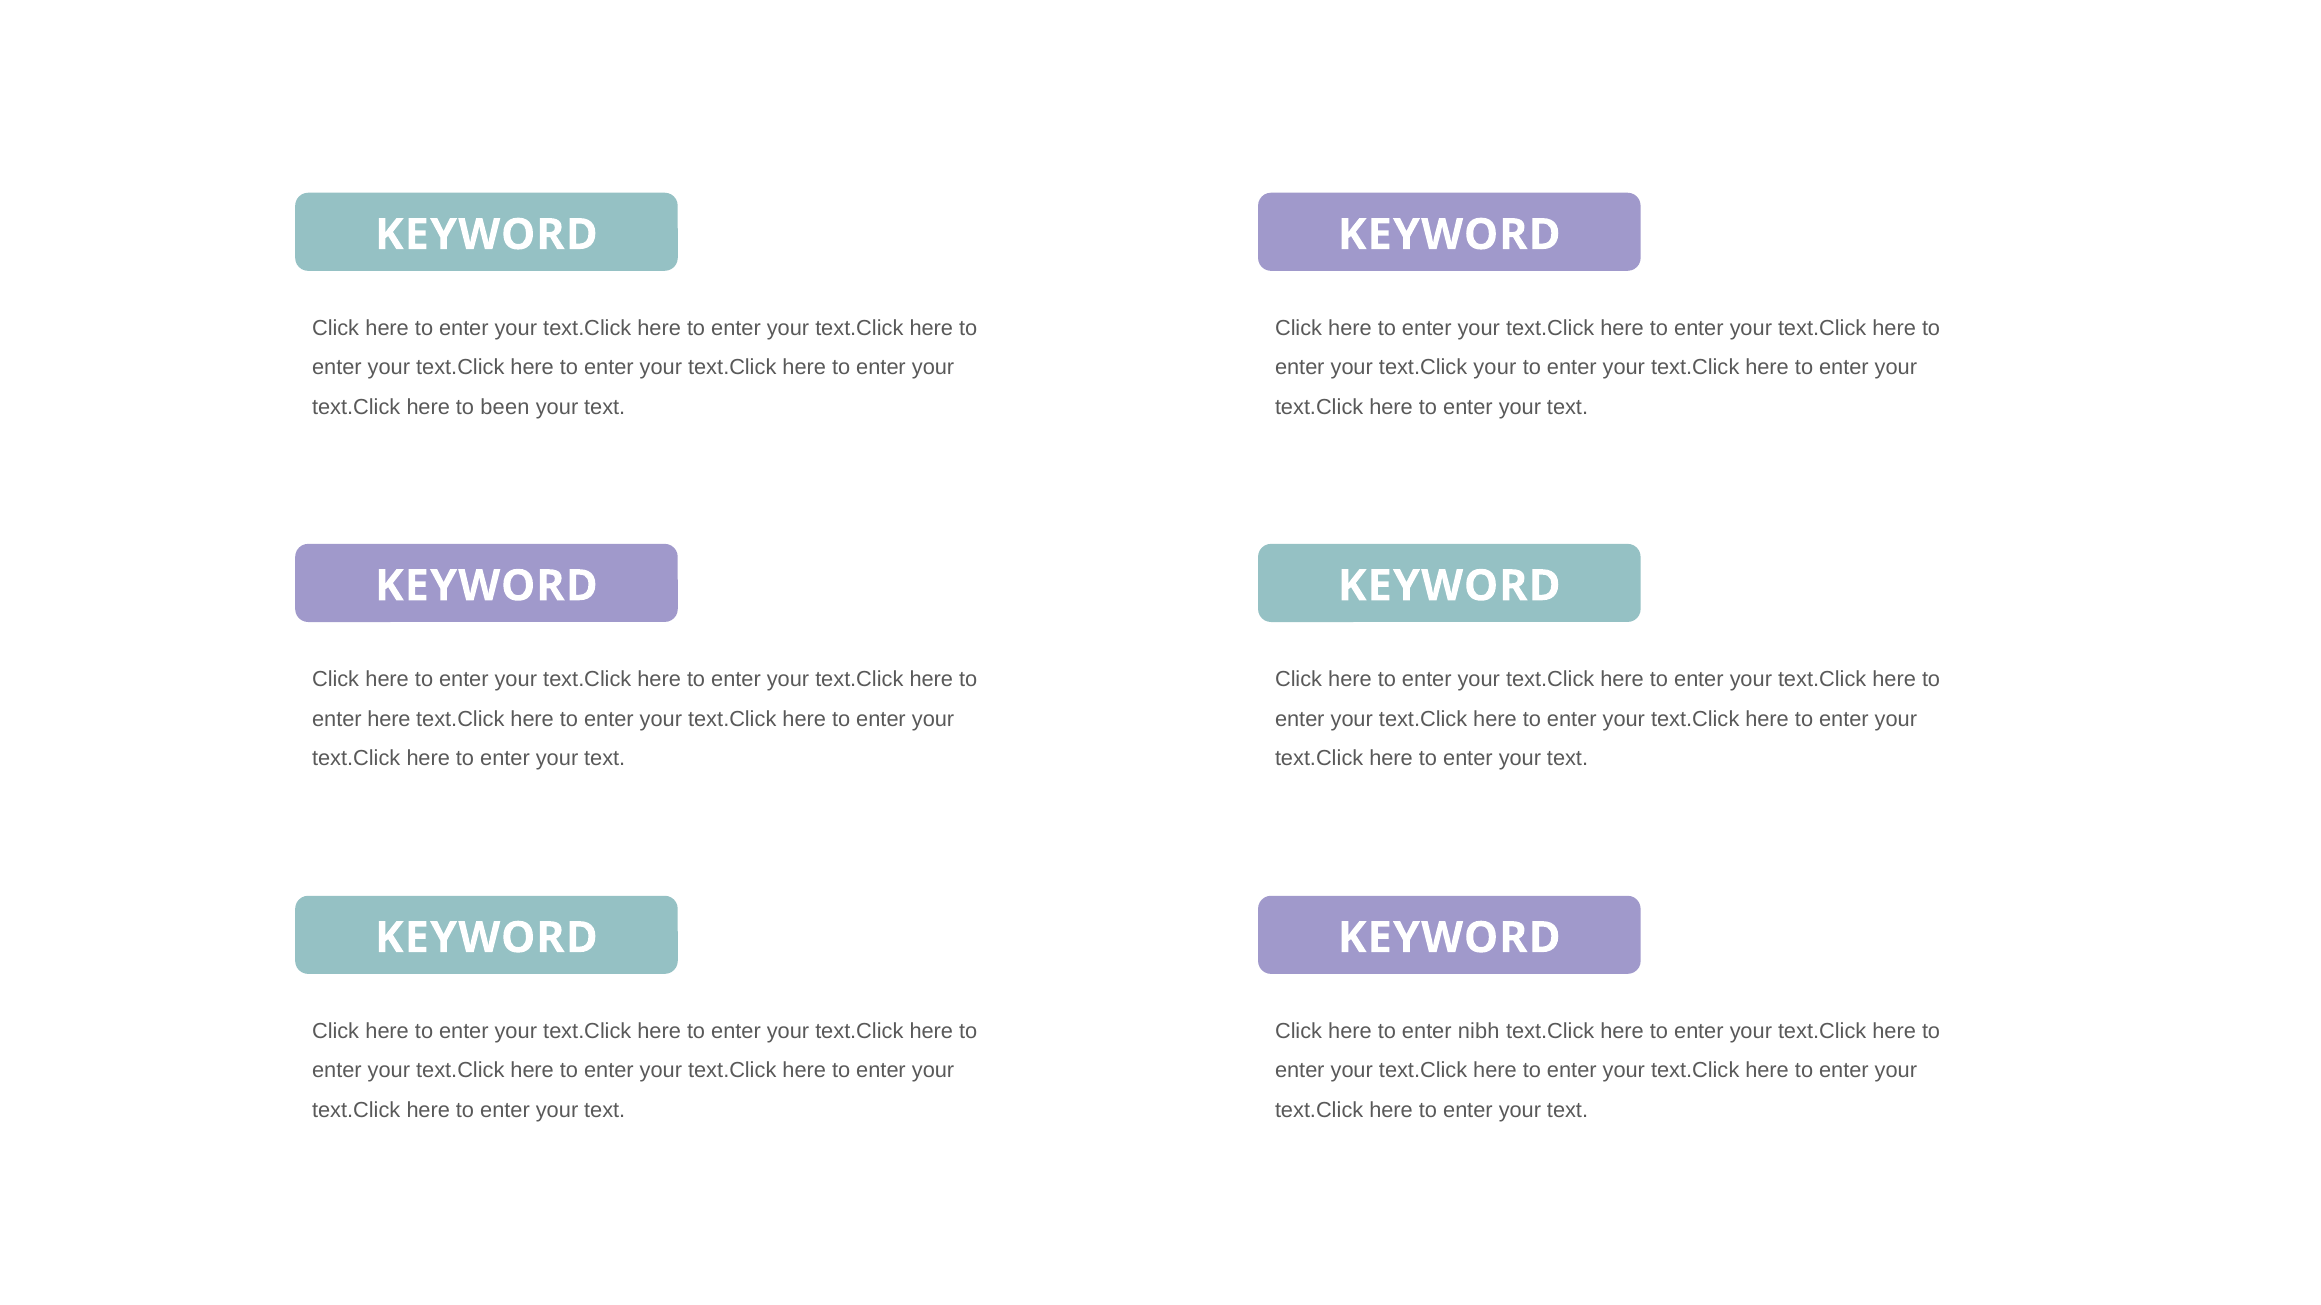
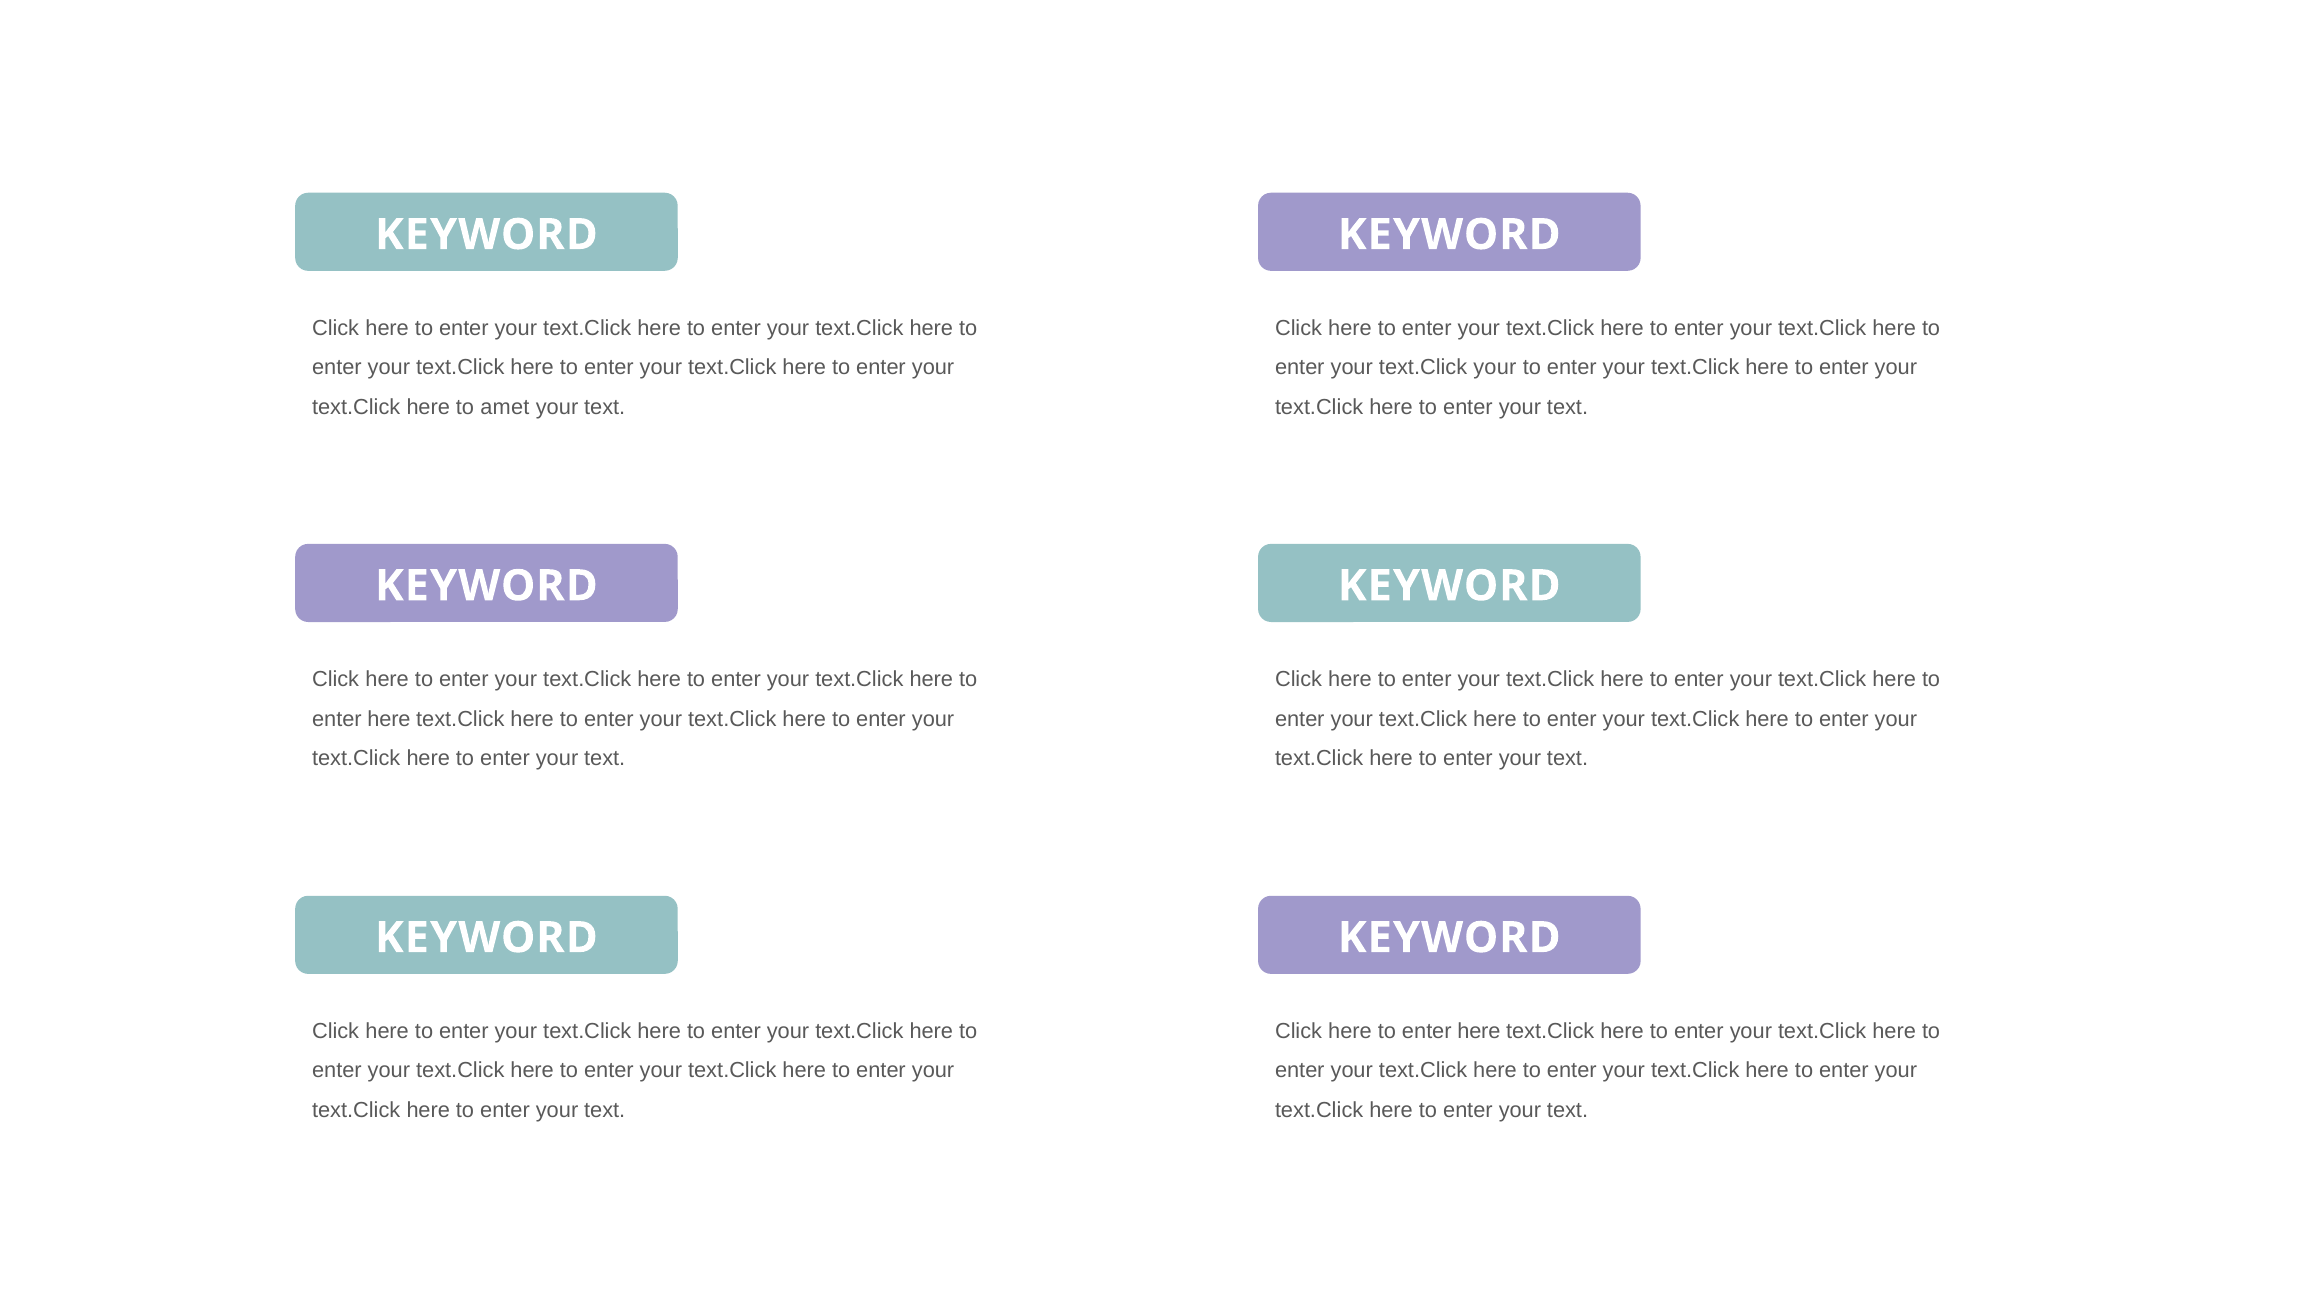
been: been -> amet (505, 407)
nibh: nibh -> here (1479, 1032)
